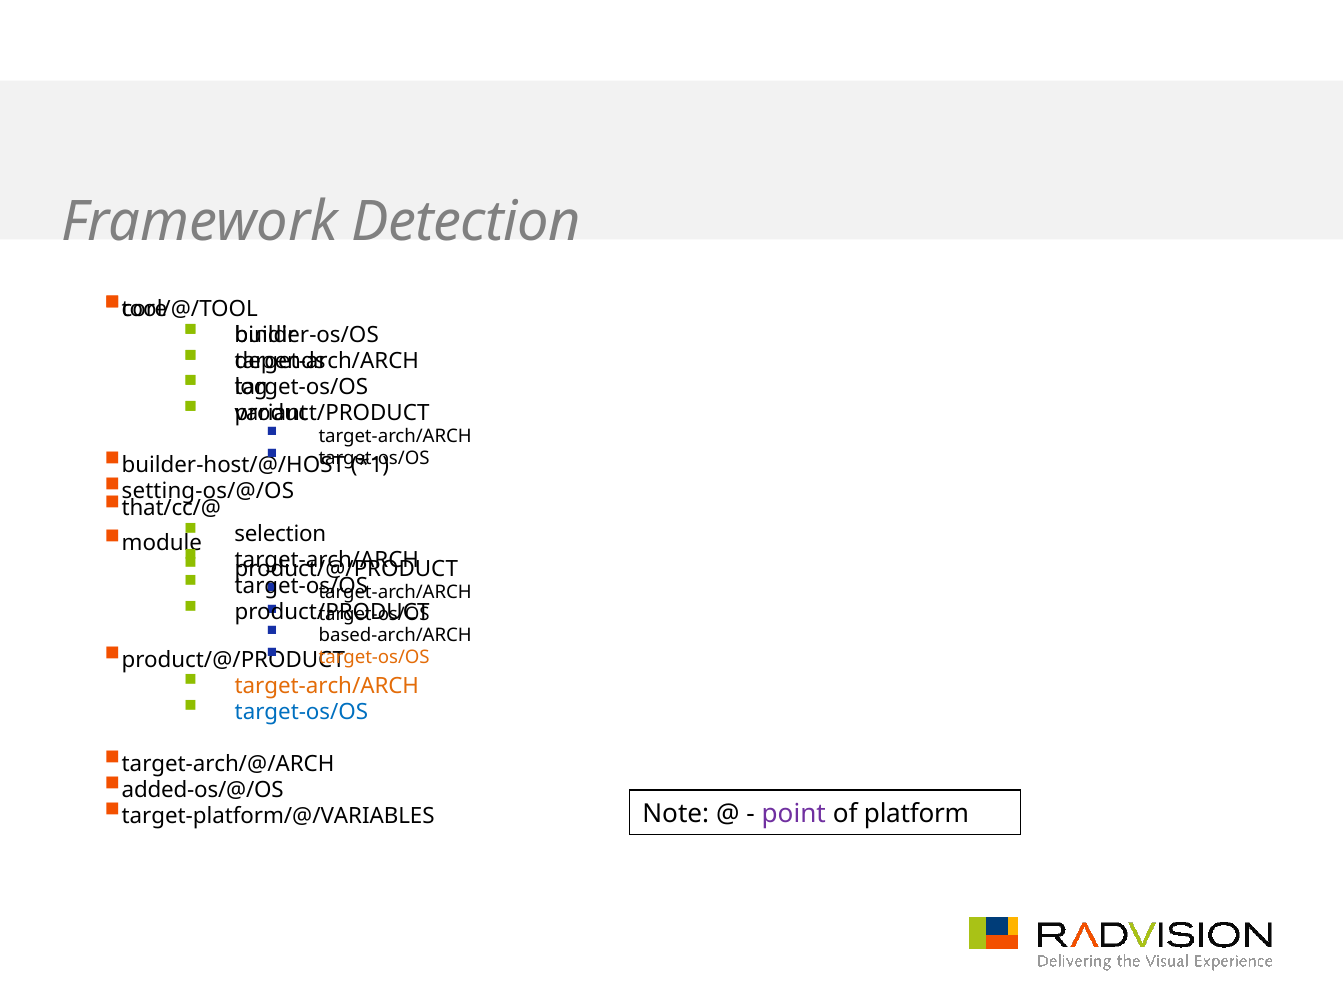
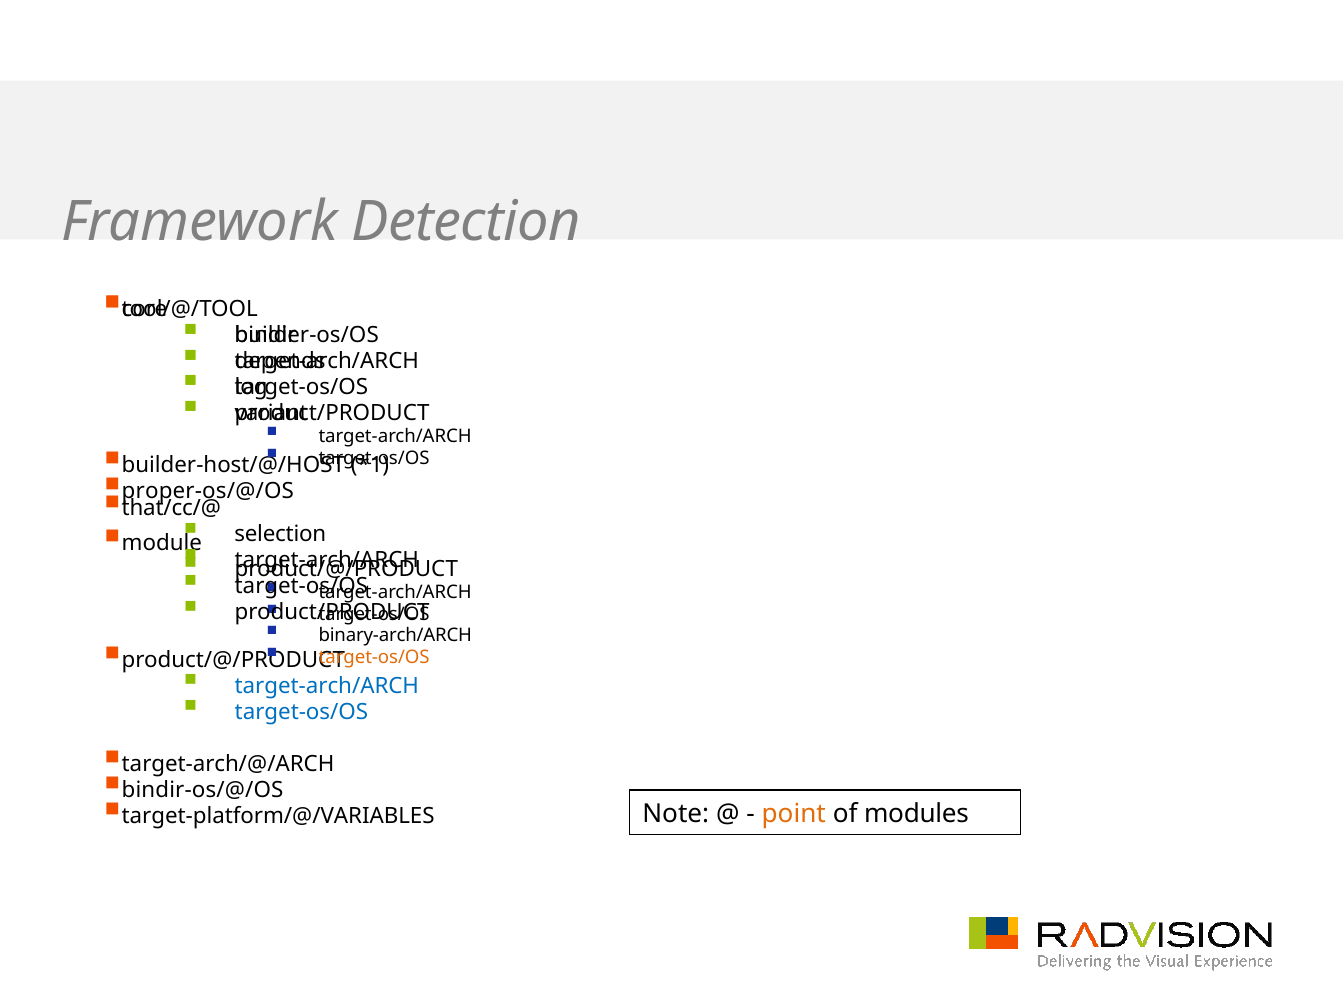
setting-os/@/OS: setting-os/@/OS -> proper-os/@/OS (208, 490)
based-arch/ARCH: based-arch/ARCH -> binary-arch/ARCH (395, 635)
target-arch/ARCH colour: orange -> blue (327, 685)
added-os/@/OS: added-os/@/OS -> bindir-os/@/OS (203, 789)
point colour: purple -> orange (794, 813)
platform: platform -> modules (916, 813)
